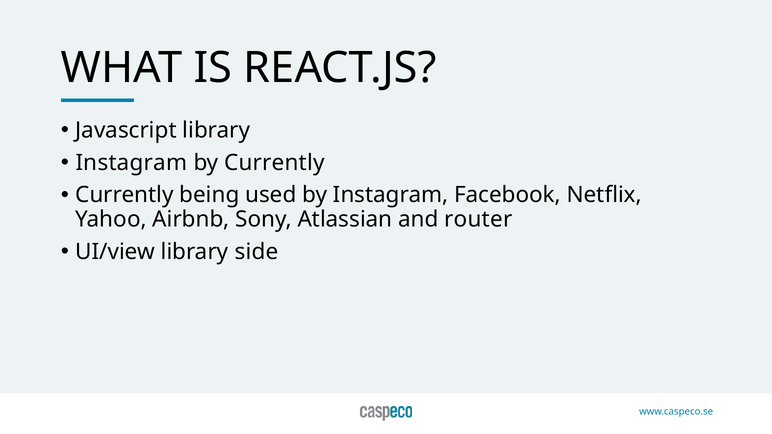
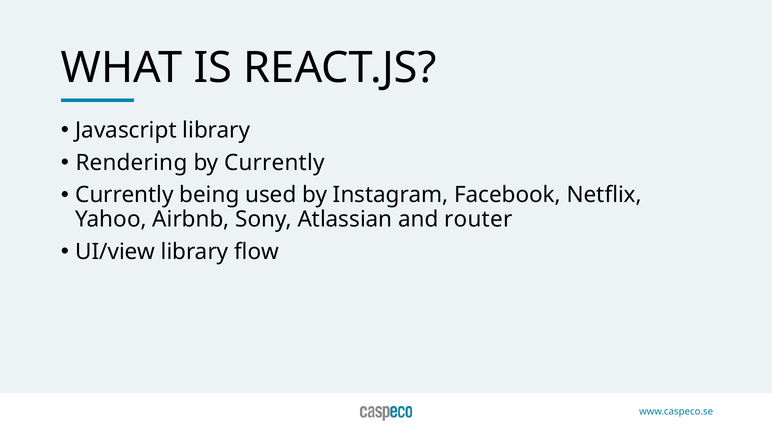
Instagram: Instagram -> Rendering (131, 163)
side: side -> flow (257, 252)
